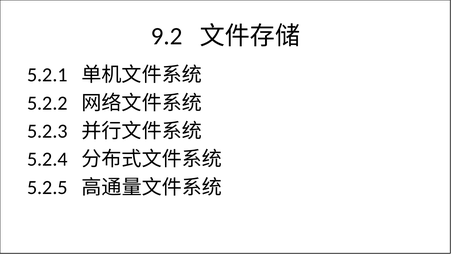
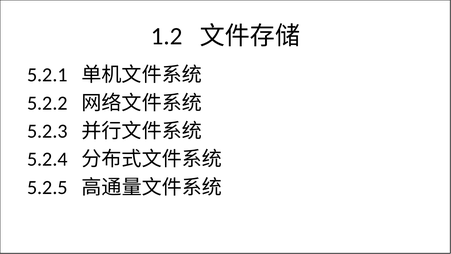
9.2: 9.2 -> 1.2 (167, 36)
